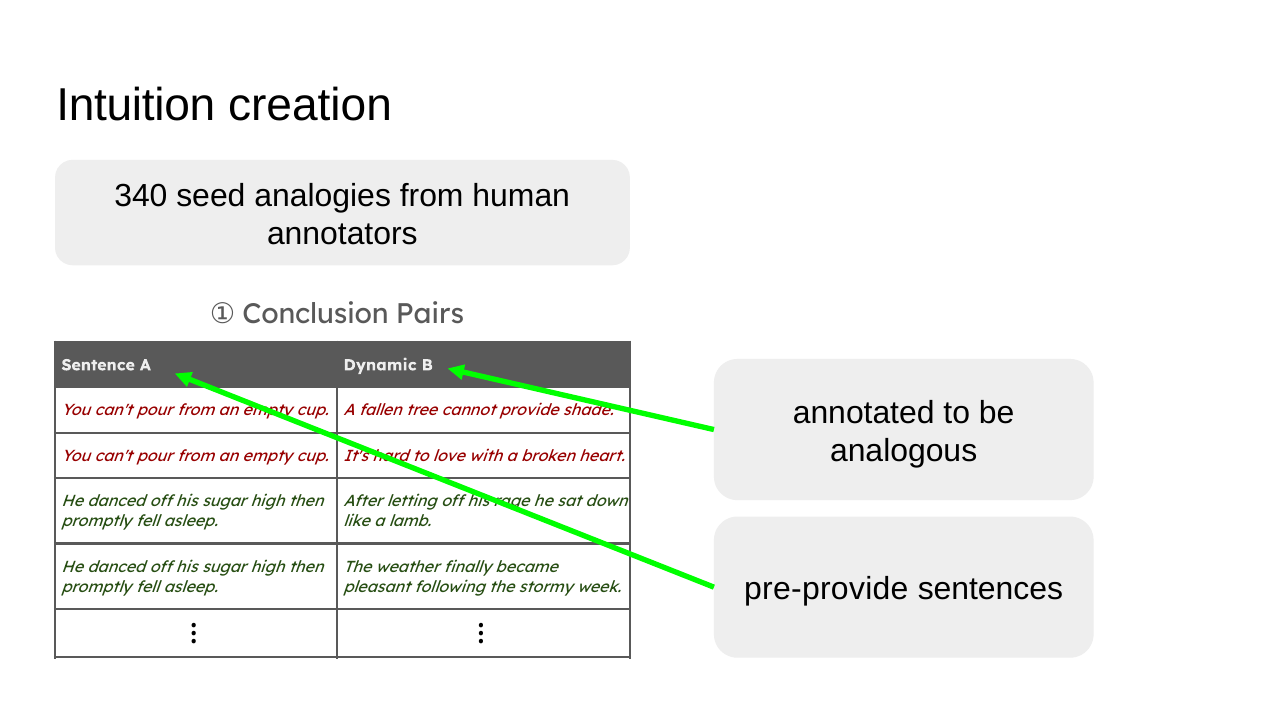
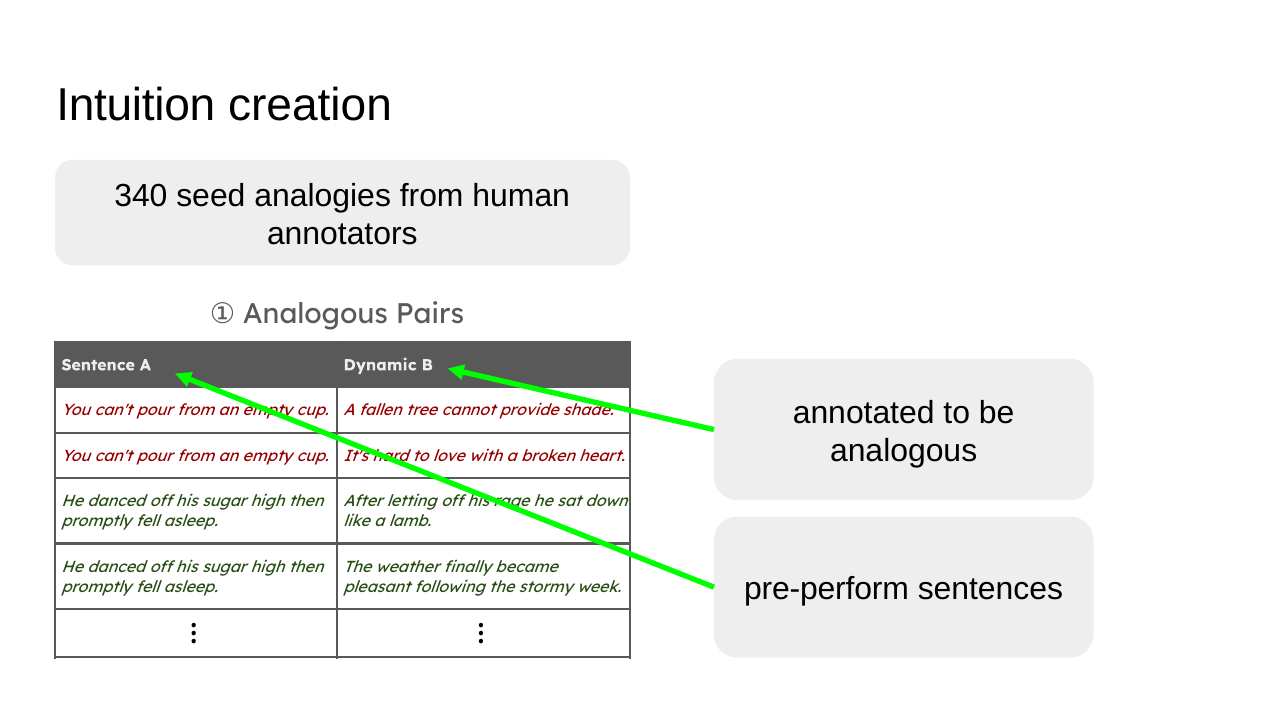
① Conclusion: Conclusion -> Analogous (315, 314)
pre-provide: pre-provide -> pre-perform (827, 590)
